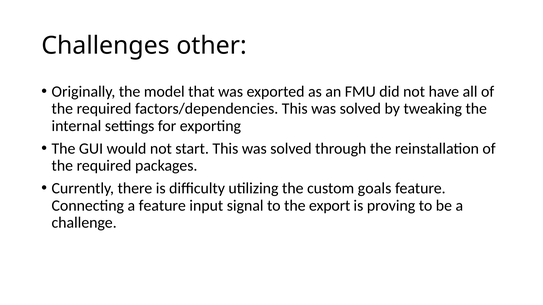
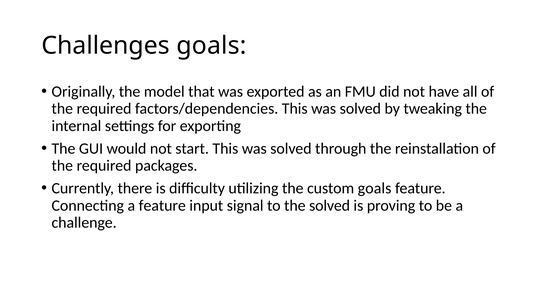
Challenges other: other -> goals (212, 46)
the export: export -> solved (330, 206)
